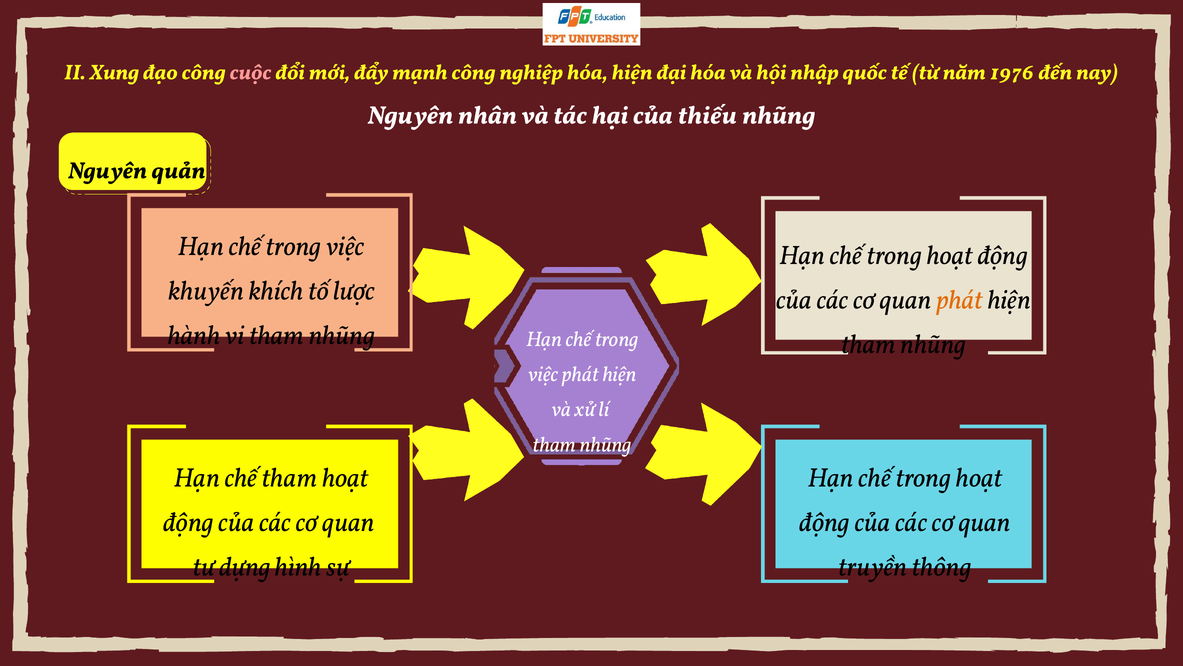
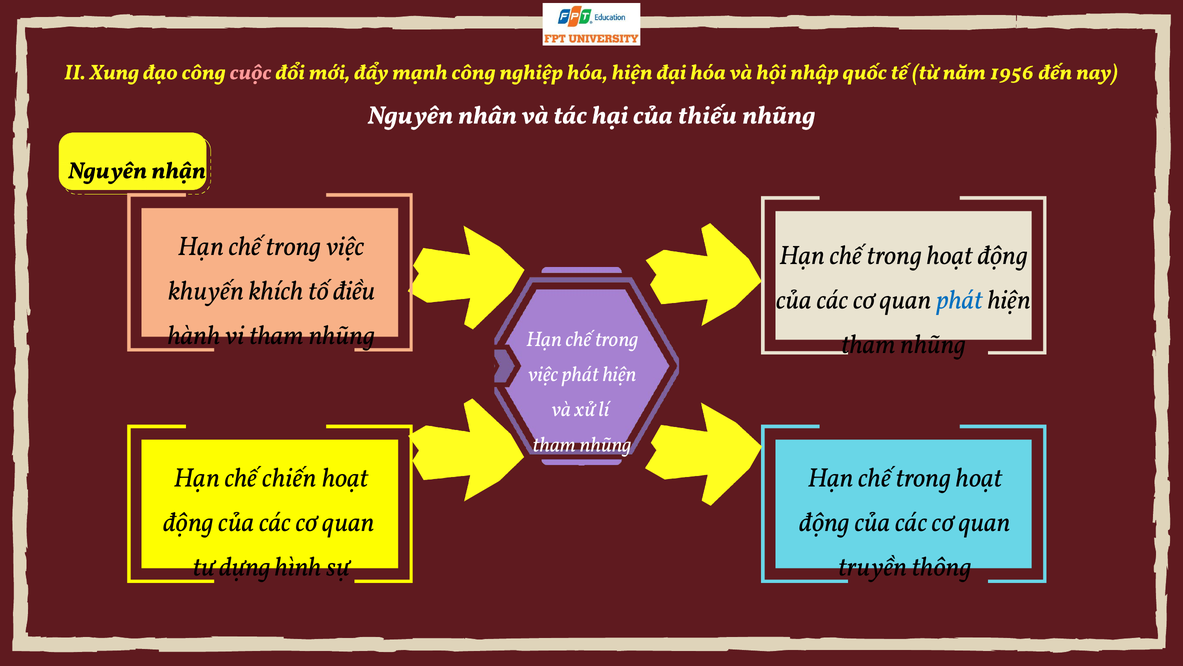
1976: 1976 -> 1956 (1012, 72)
quản: quản -> nhận (179, 170)
lược: lược -> điều (354, 291)
phát colour: orange -> blue (960, 300)
chế tham: tham -> chiến (289, 478)
